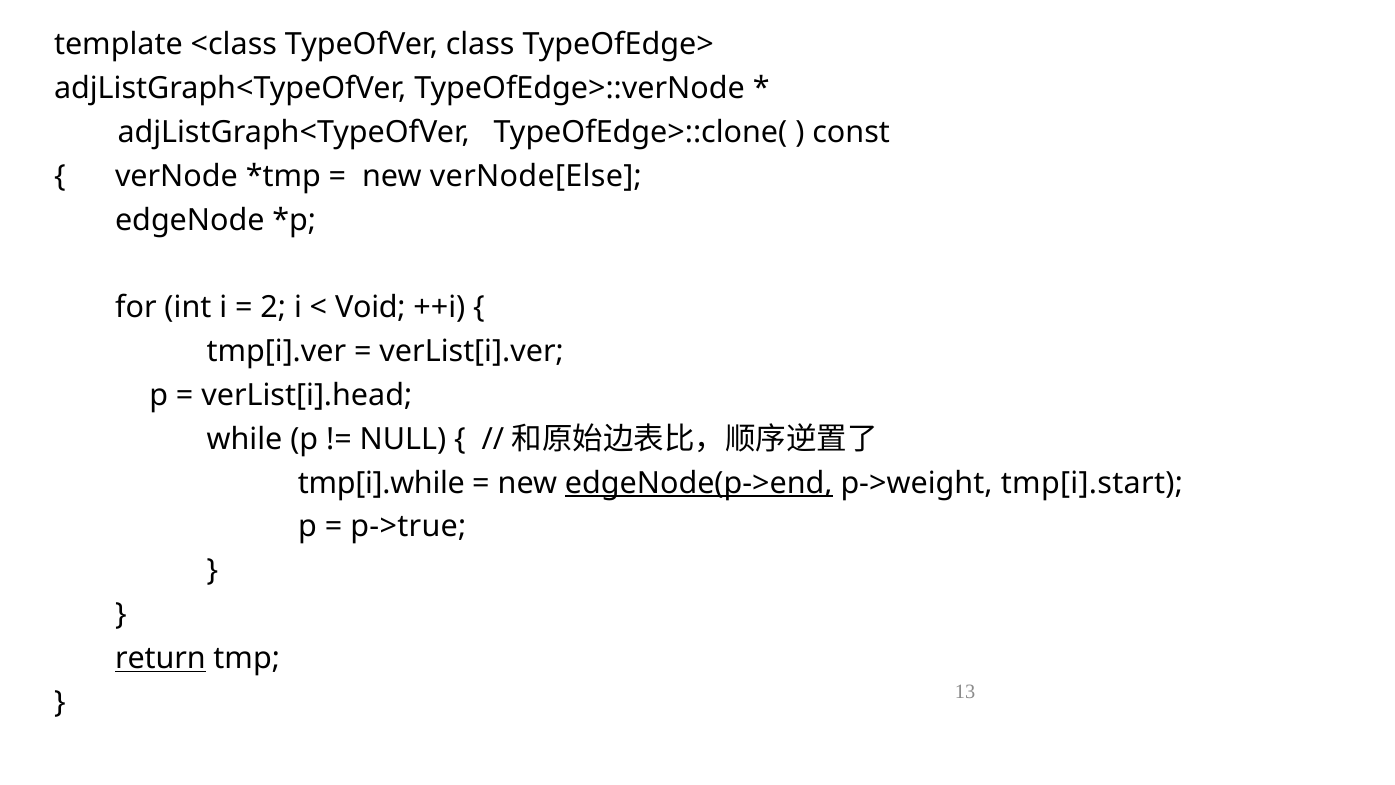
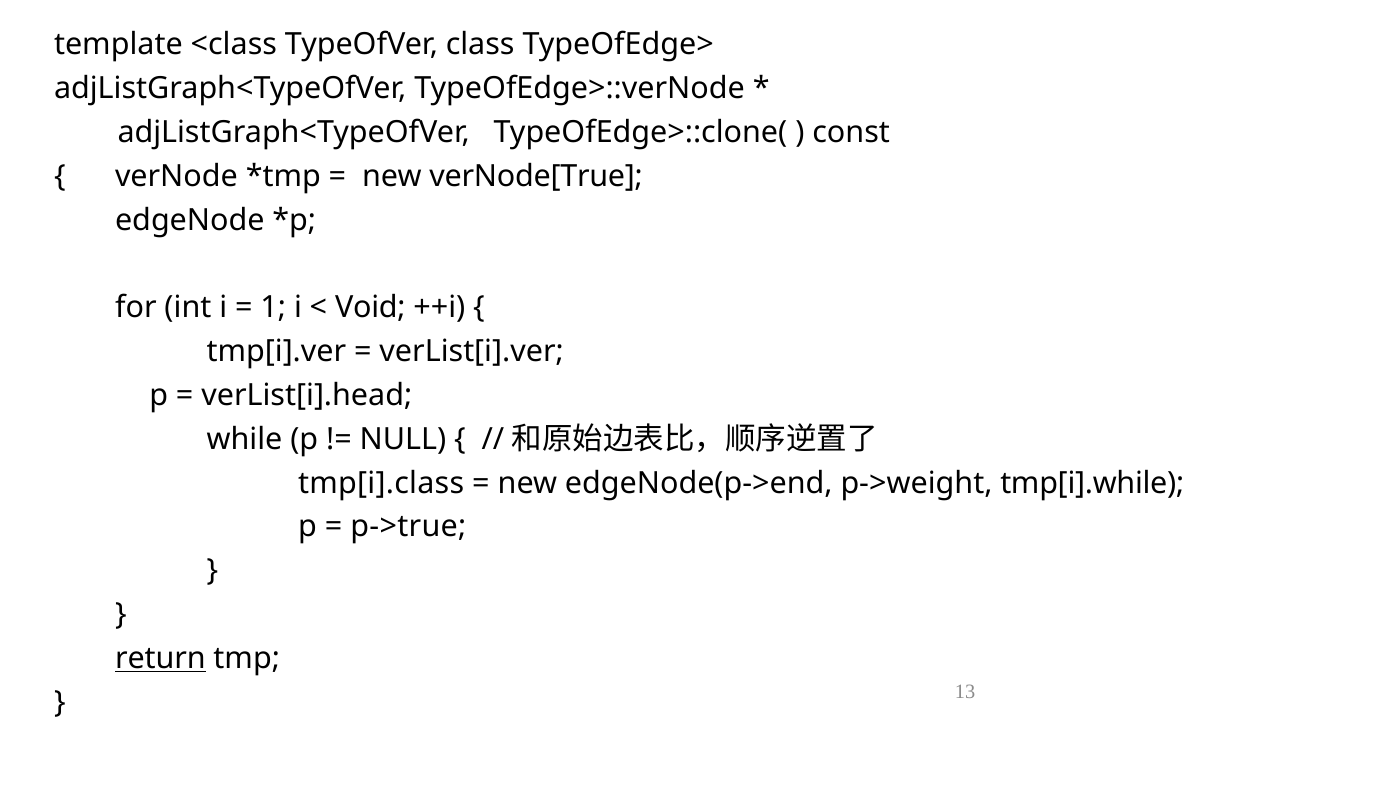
verNode[Else: verNode[Else -> verNode[True (536, 176)
2: 2 -> 1 (273, 308)
tmp[i].while: tmp[i].while -> tmp[i].class (381, 483)
edgeNode(p->end underline: present -> none (699, 483)
tmp[i].start: tmp[i].start -> tmp[i].while (1092, 483)
